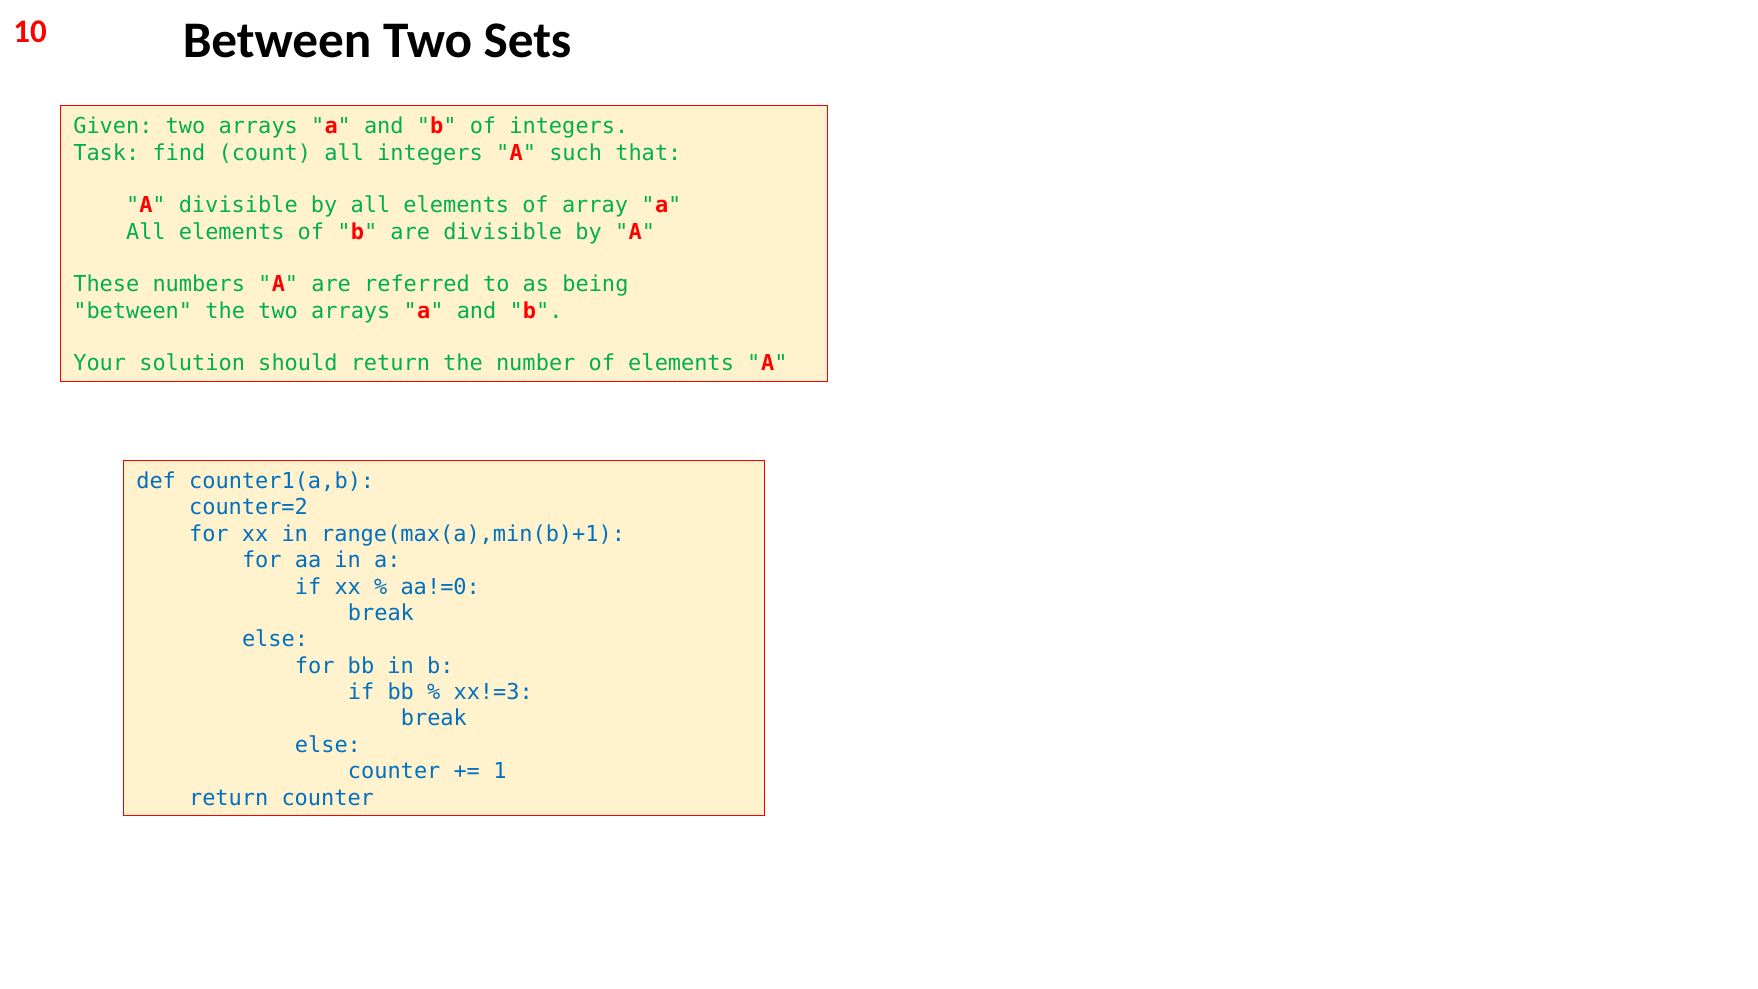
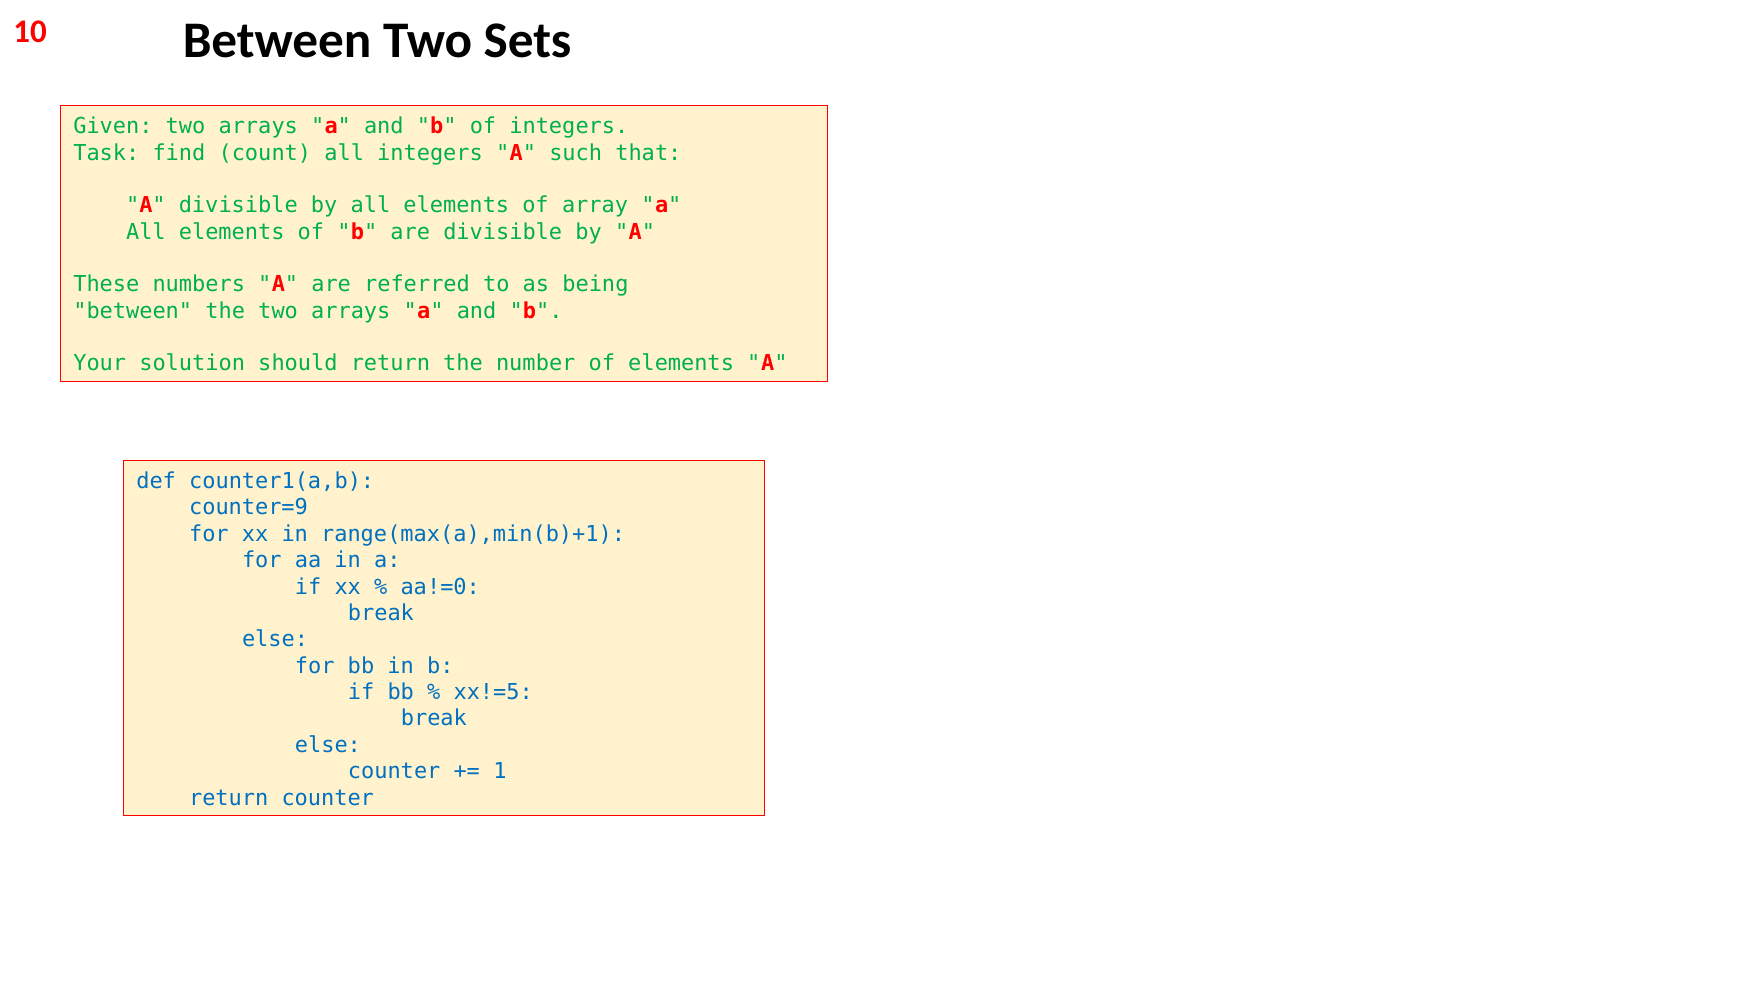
counter=2: counter=2 -> counter=9 (249, 508)
xx!=3: xx!=3 -> xx!=5 (493, 692)
